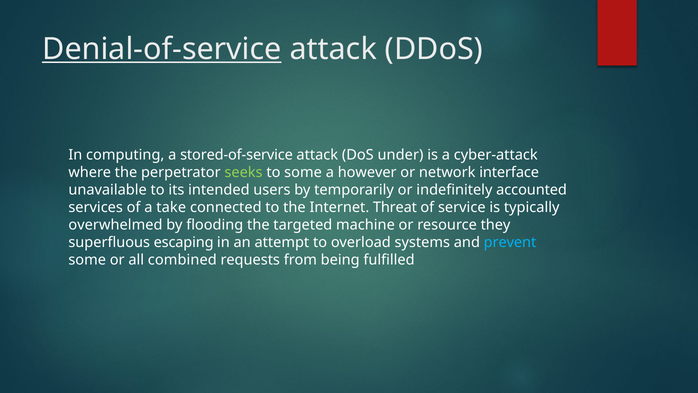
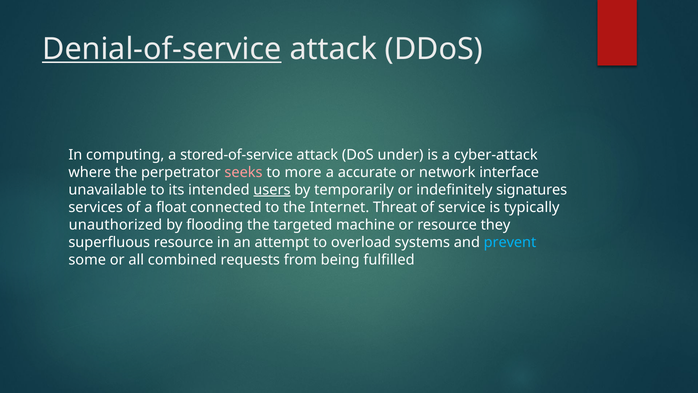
seeks colour: light green -> pink (244, 172)
to some: some -> more (303, 172)
however: however -> accurate (367, 172)
users underline: none -> present (272, 190)
accounted: accounted -> signatures (532, 190)
take: take -> float (171, 207)
overwhelmed: overwhelmed -> unauthorized (115, 225)
superfluous escaping: escaping -> resource (184, 242)
